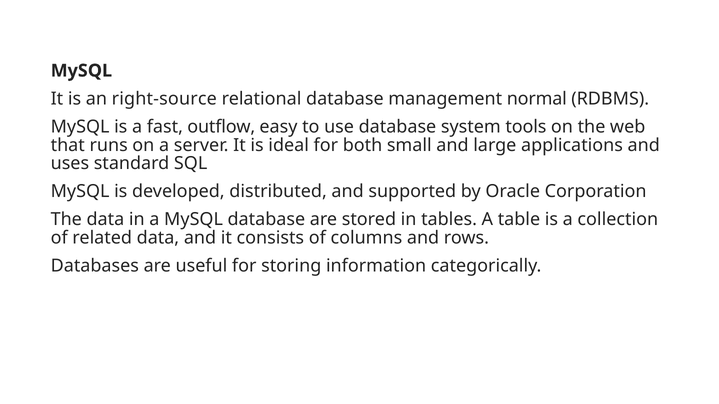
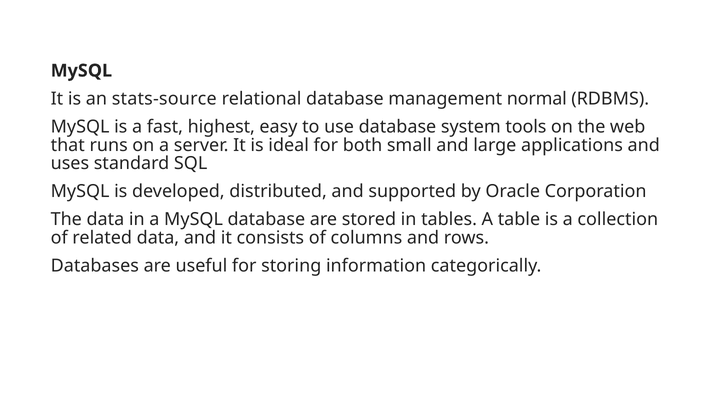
right-source: right-source -> stats-source (164, 99)
outflow: outflow -> highest (221, 127)
